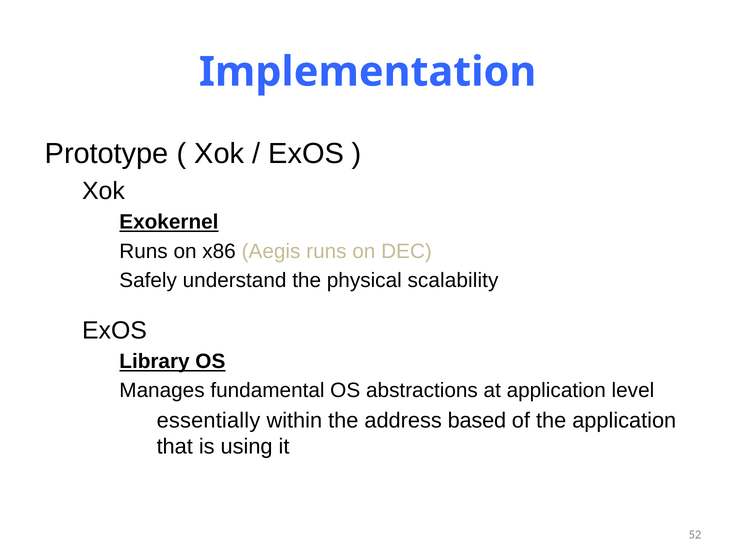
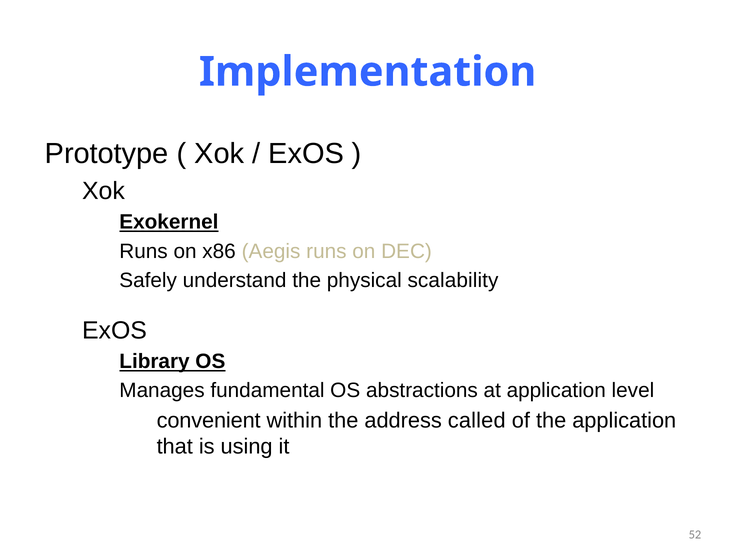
essentially: essentially -> convenient (209, 420)
based: based -> called (477, 420)
